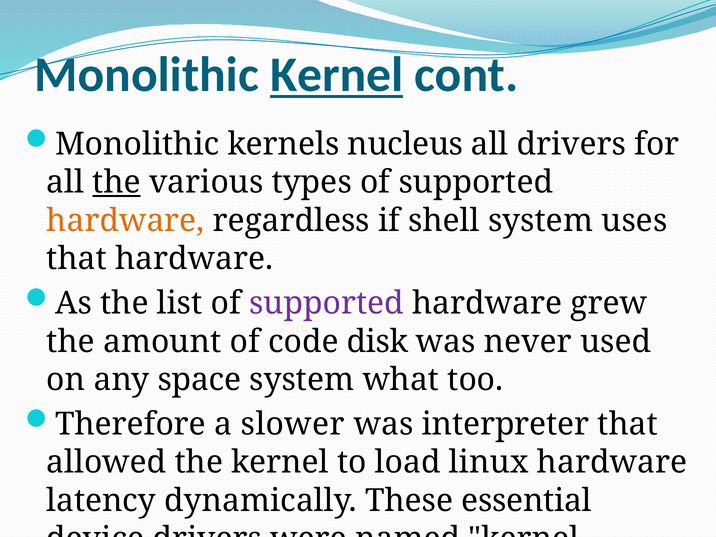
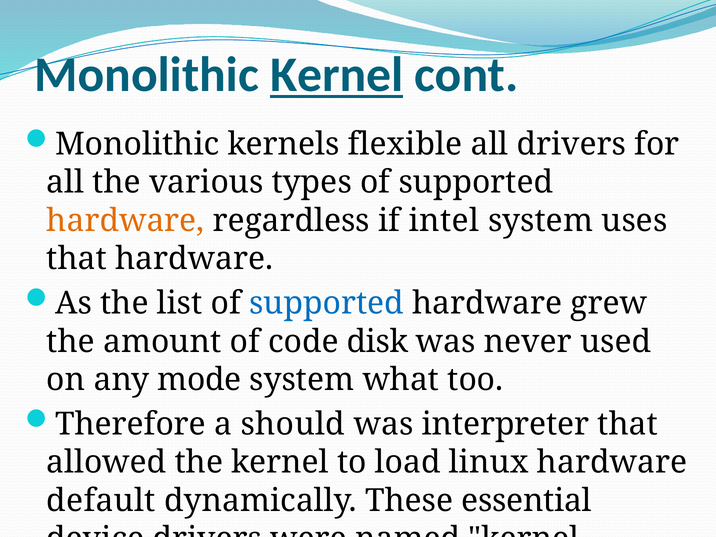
nucleus: nucleus -> flexible (405, 144)
the underline: present -> none (117, 182)
shell: shell -> intel (444, 221)
supported colour: purple -> blue (327, 303)
space: space -> mode (199, 380)
slower: slower -> should (293, 424)
latency: latency -> default (101, 501)
